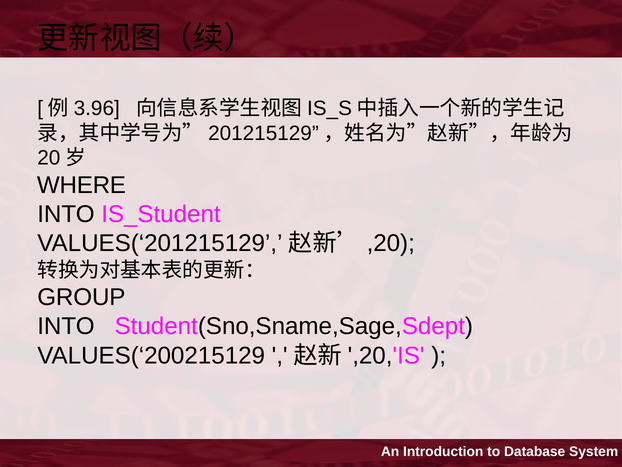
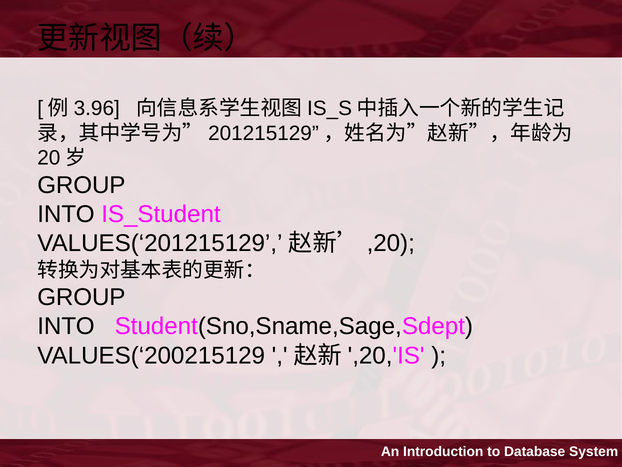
WHERE: WHERE -> GROUP (81, 185)
